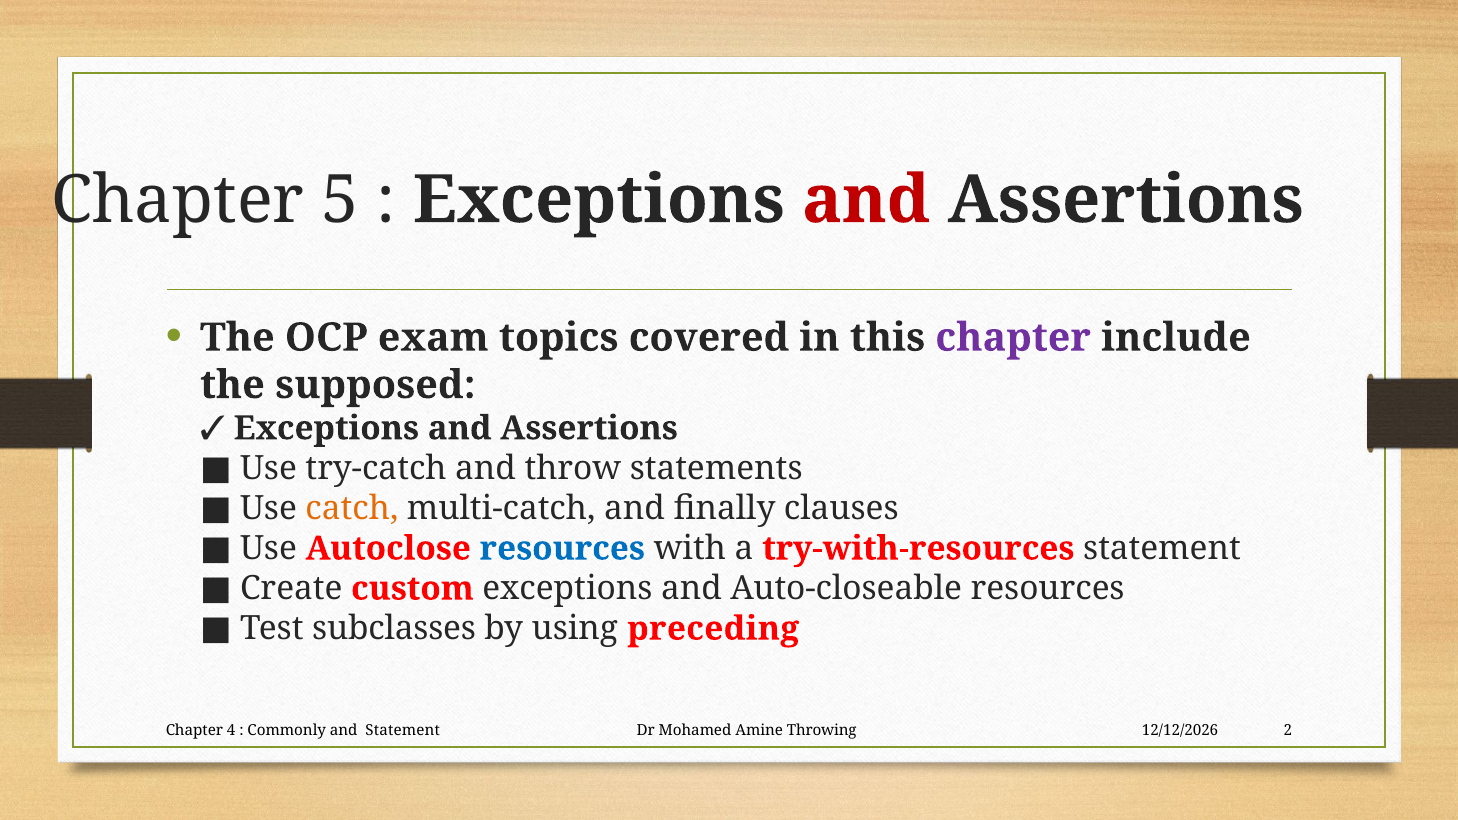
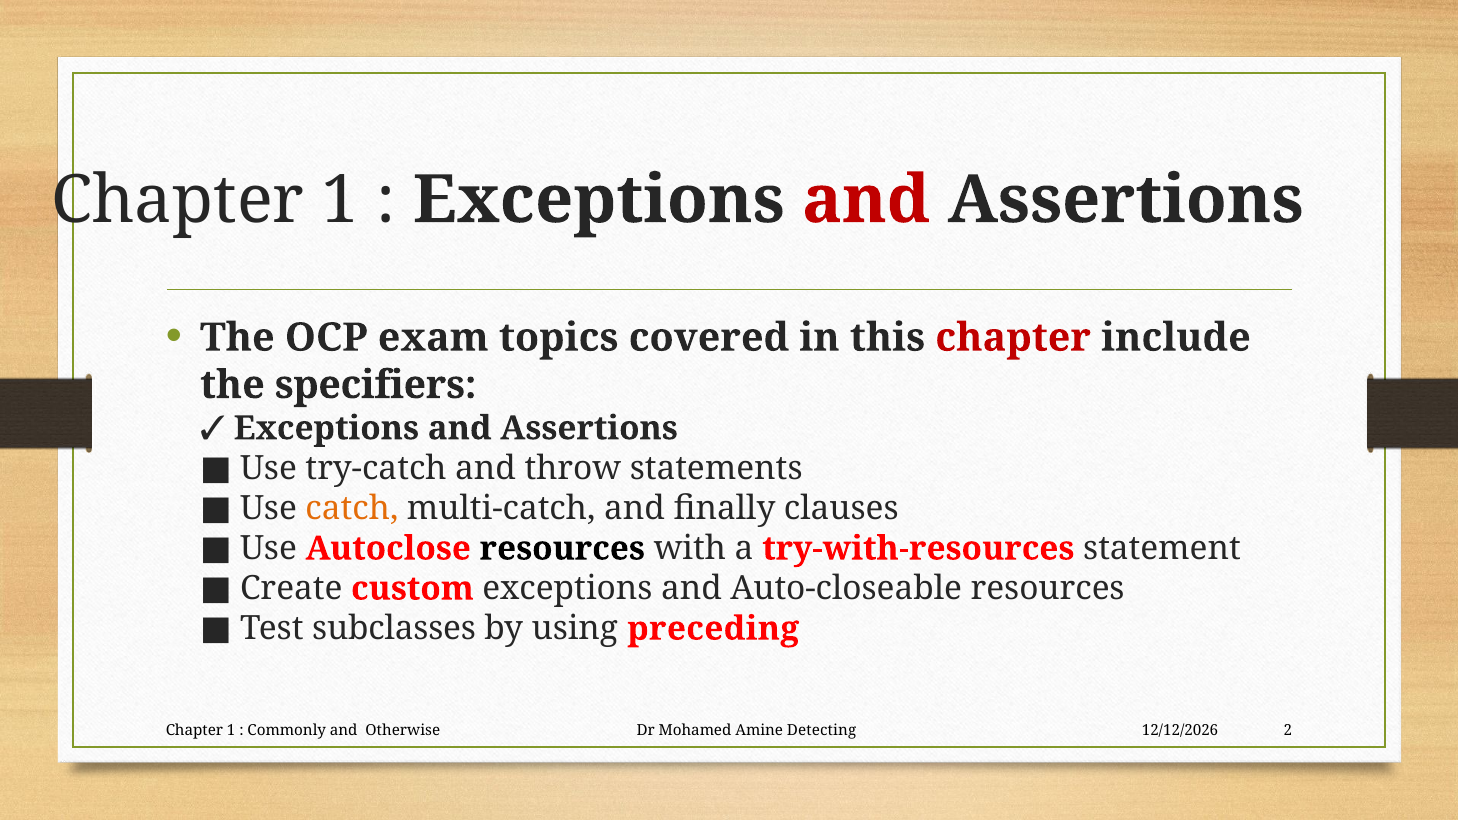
5: 5 -> 1 (340, 200)
chapter colour: purple -> red (1013, 338)
supposed: supposed -> specifiers (376, 385)
resources colour: blue -> black (562, 549)
4: 4 -> 1 (231, 730)
and Statement: Statement -> Otherwise (403, 730)
Throwing: Throwing -> Detecting (822, 730)
